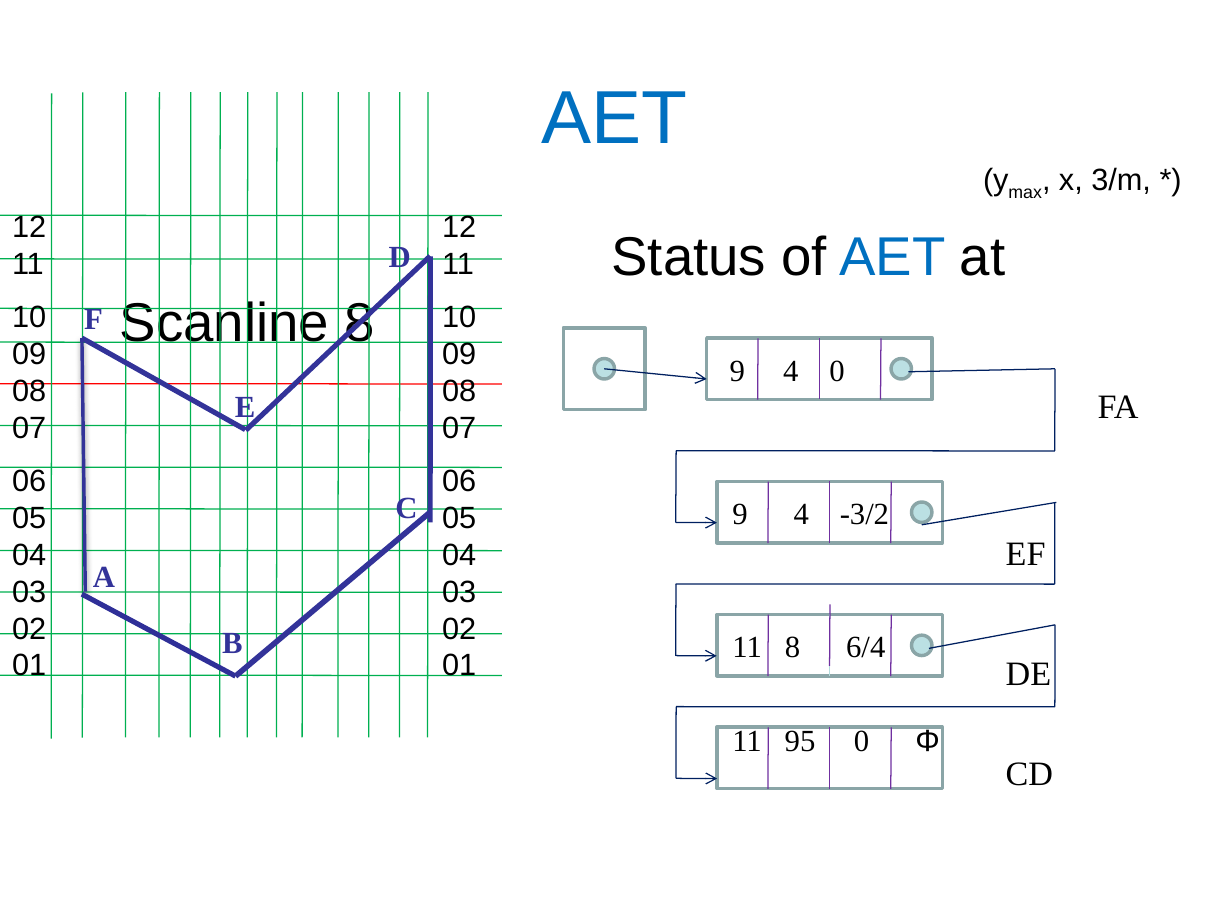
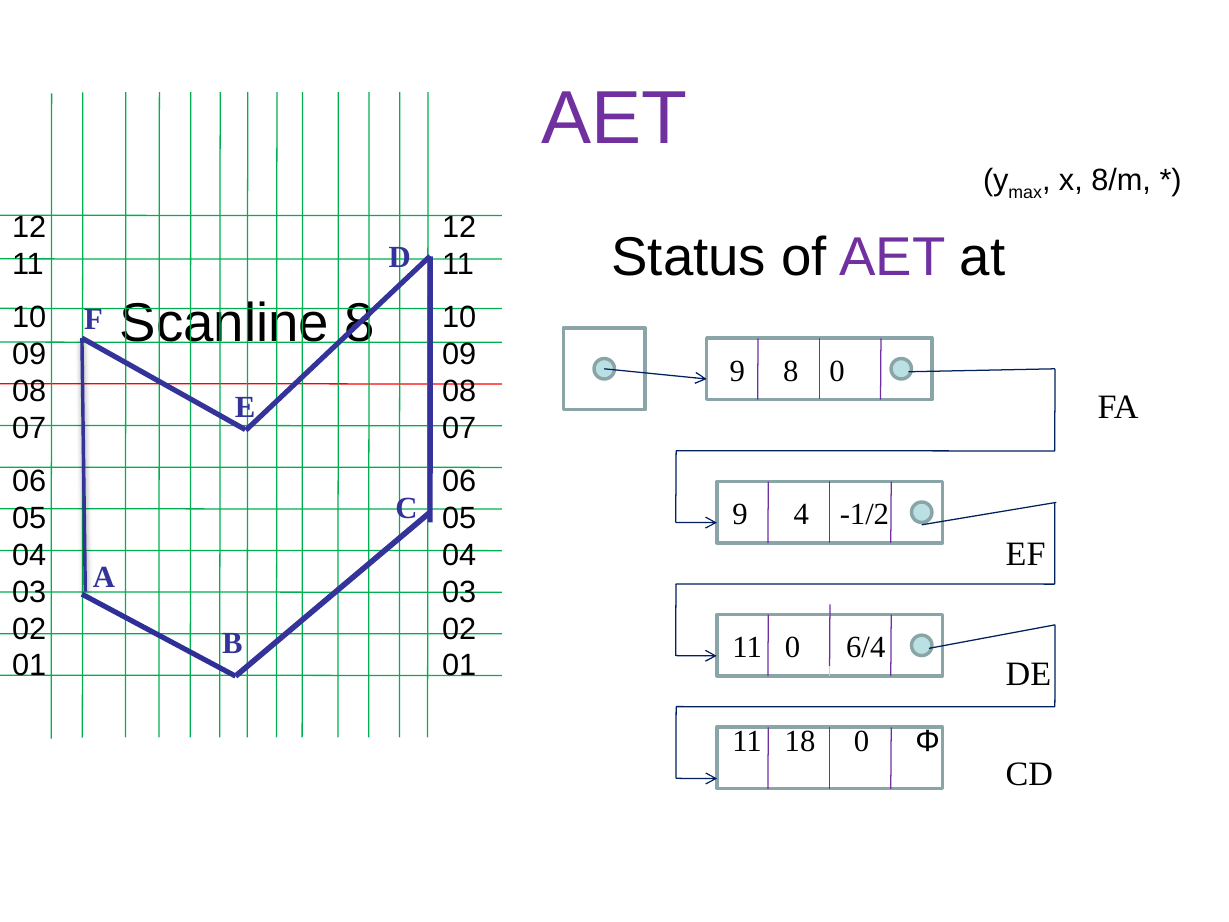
AET colour: blue -> purple (614, 119)
3/m: 3/m -> 8/m (1121, 180)
AET colour: blue -> purple (892, 258)
4: 4 -> 8 (791, 371)
-3/2: -3/2 -> -1/2 (864, 514)
11 8: 8 -> 0 (792, 647)
95: 95 -> 18 (800, 741)
